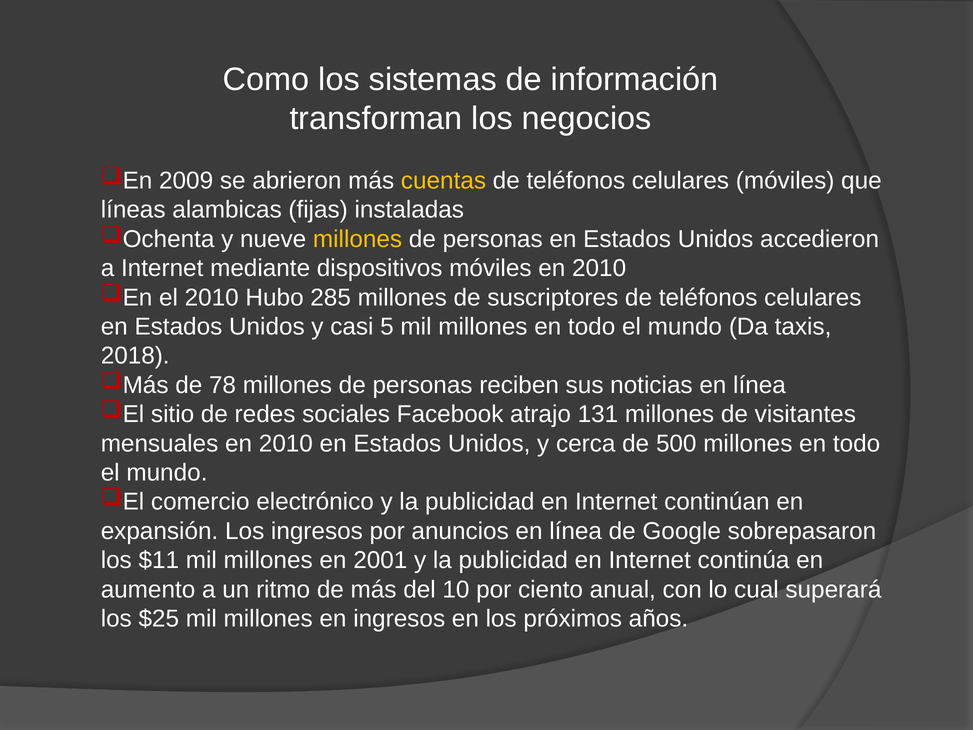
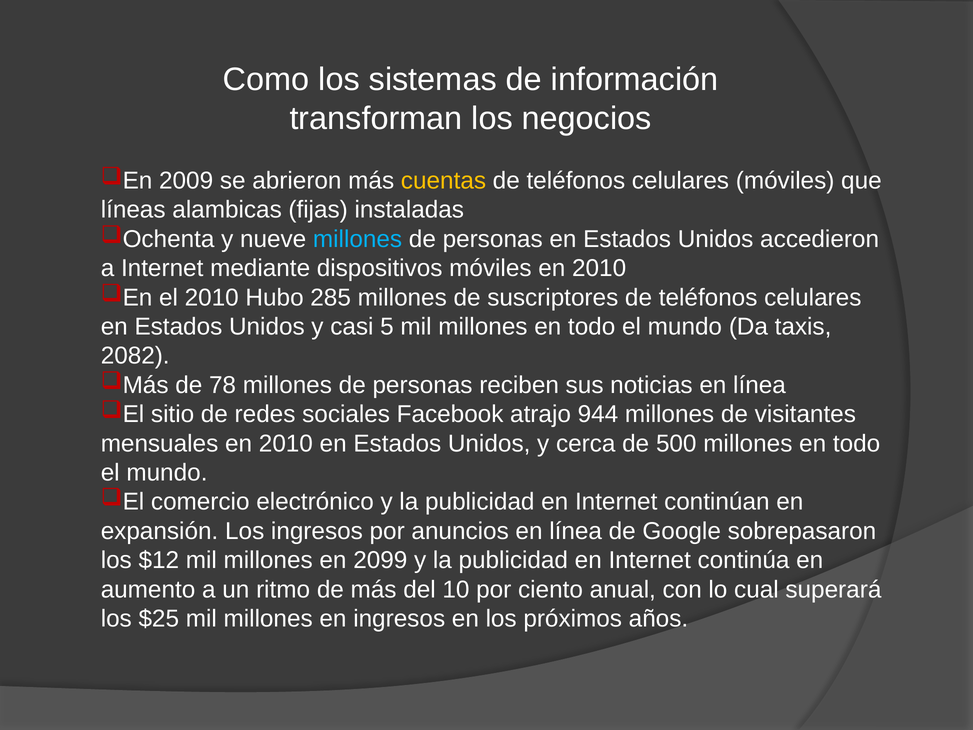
millones colour: yellow -> light blue (358, 239)
2018: 2018 -> 2082 (135, 356)
131: 131 -> 944 (598, 414)
$11: $11 -> $12 (159, 560)
2001: 2001 -> 2099 (380, 560)
